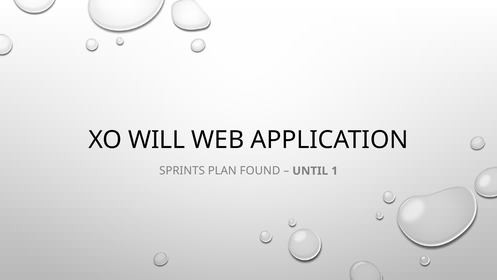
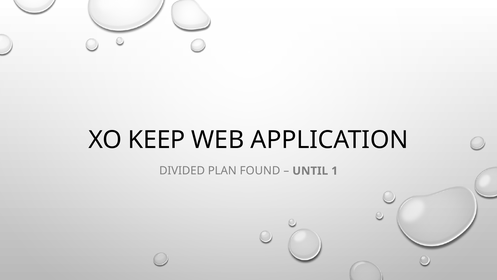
WILL: WILL -> KEEP (157, 140)
SPRINTS: SPRINTS -> DIVIDED (182, 171)
